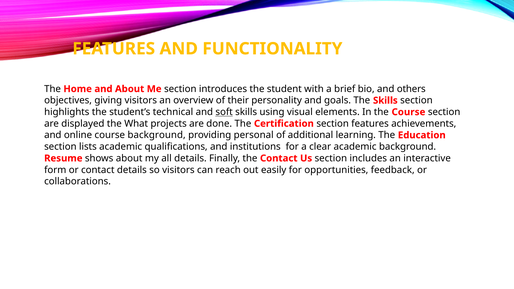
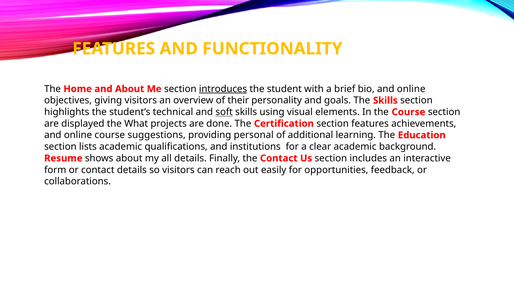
introduces underline: none -> present (223, 89)
bio and others: others -> online (411, 89)
course background: background -> suggestions (157, 135)
